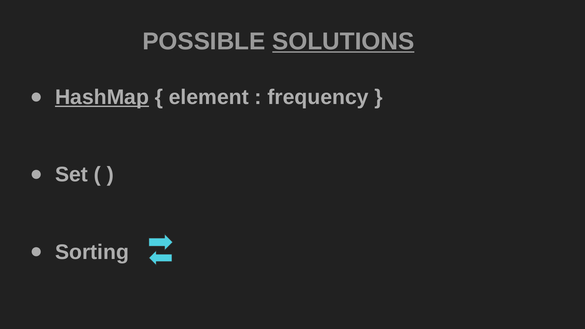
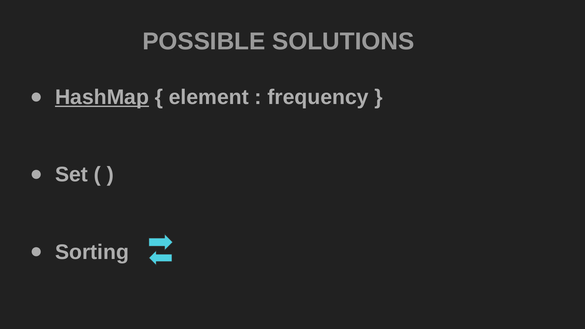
SOLUTIONS underline: present -> none (343, 42)
